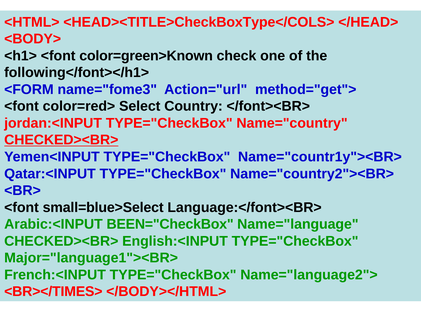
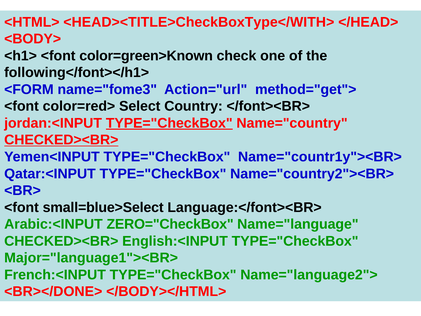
<HEAD><TITLE>CheckBoxType</COLS>: <HEAD><TITLE>CheckBoxType</COLS> -> <HEAD><TITLE>CheckBoxType</WITH> (199, 22)
TYPE="CheckBox underline: none -> present (169, 123)
BEEN="CheckBox: BEEN="CheckBox -> ZERO="CheckBox (170, 224)
<BR></TIMES>: <BR></TIMES> -> <BR></DONE> (53, 291)
